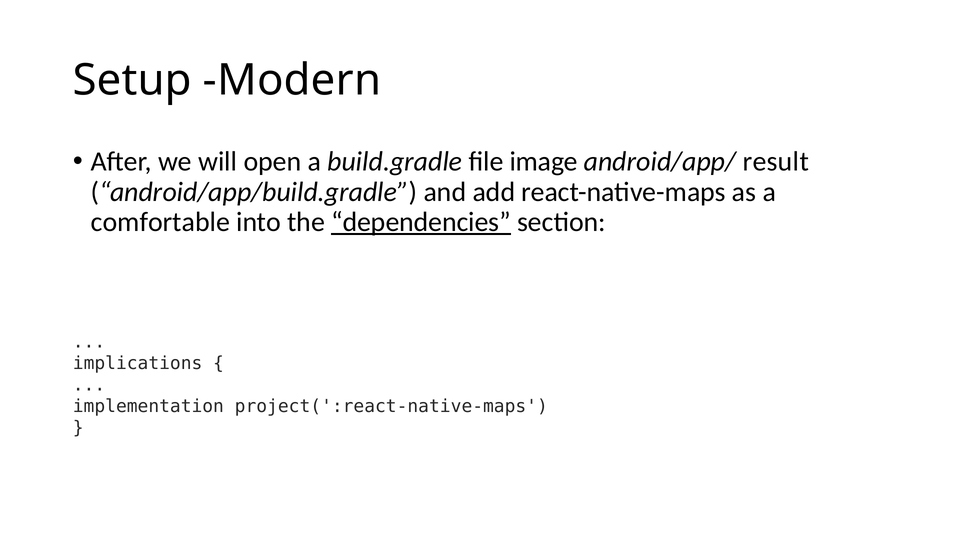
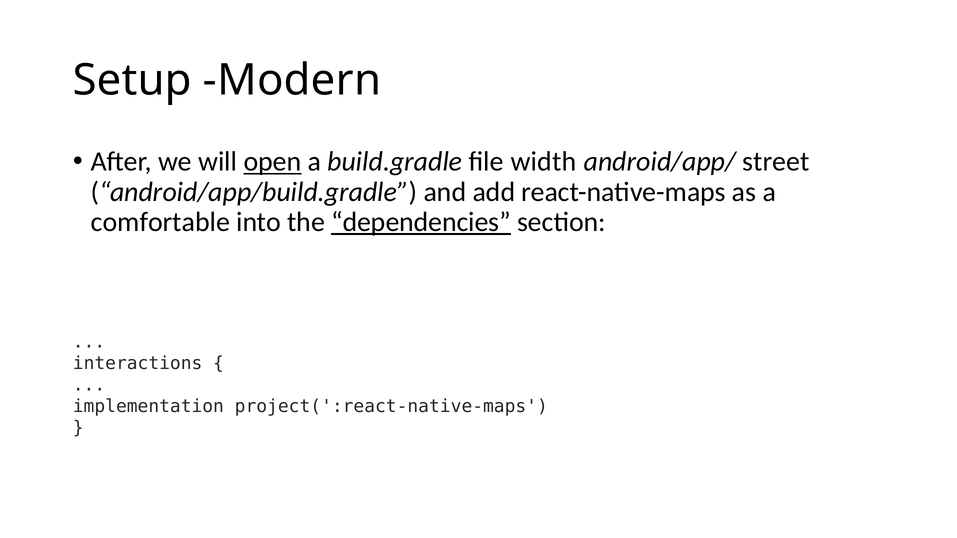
open underline: none -> present (272, 162)
image: image -> width (544, 162)
result: result -> street (776, 162)
implications: implications -> interactions (138, 364)
